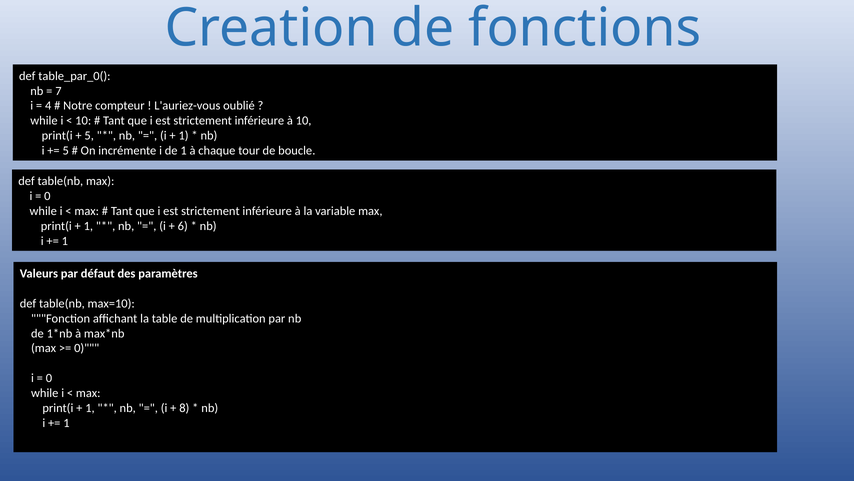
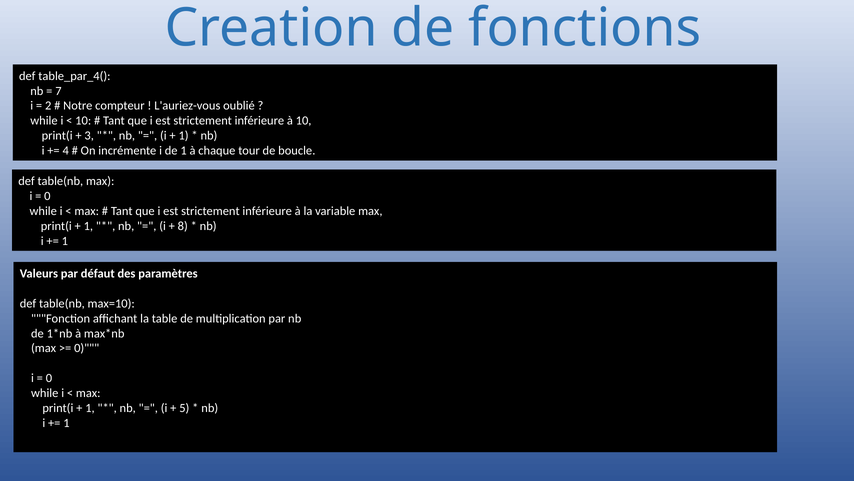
table_par_0(: table_par_0( -> table_par_4( (74, 76)
4: 4 -> 2 (48, 106)
5: 5 -> 3 (89, 136)
5: 5 -> 4 (66, 151)
6: 6 -> 8 (183, 226)
8: 8 -> 5 (184, 408)
